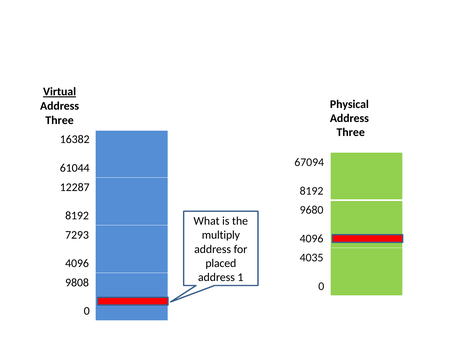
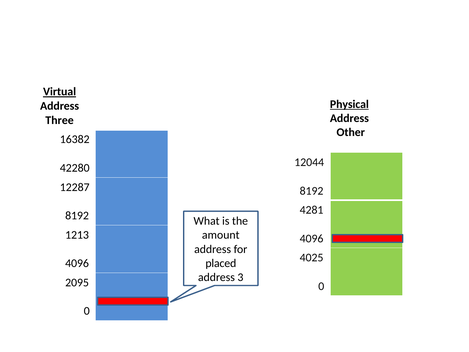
Physical underline: none -> present (349, 104)
Three: Three -> Other (351, 132)
67094: 67094 -> 12044 (309, 162)
61044: 61044 -> 42280 (75, 168)
9680: 9680 -> 4281 (312, 210)
7293: 7293 -> 1213 (77, 235)
multiply: multiply -> amount (221, 235)
4035: 4035 -> 4025 (312, 257)
1: 1 -> 3 (240, 277)
9808: 9808 -> 2095 (77, 282)
